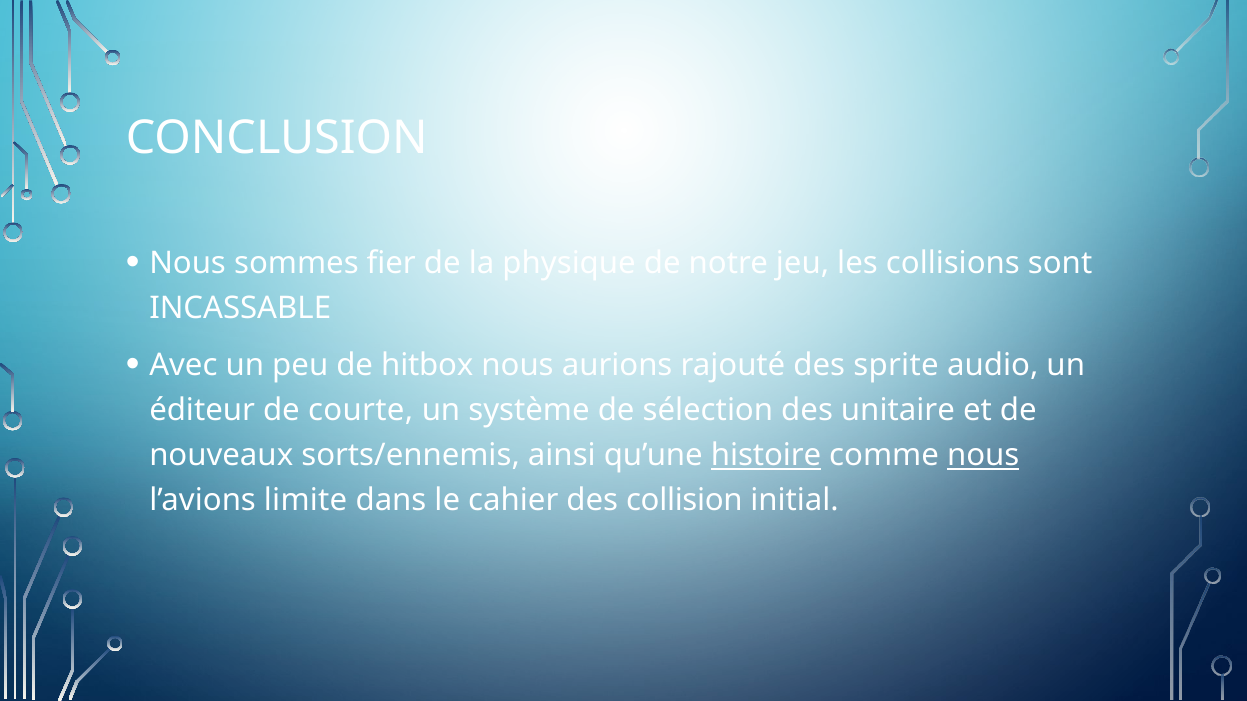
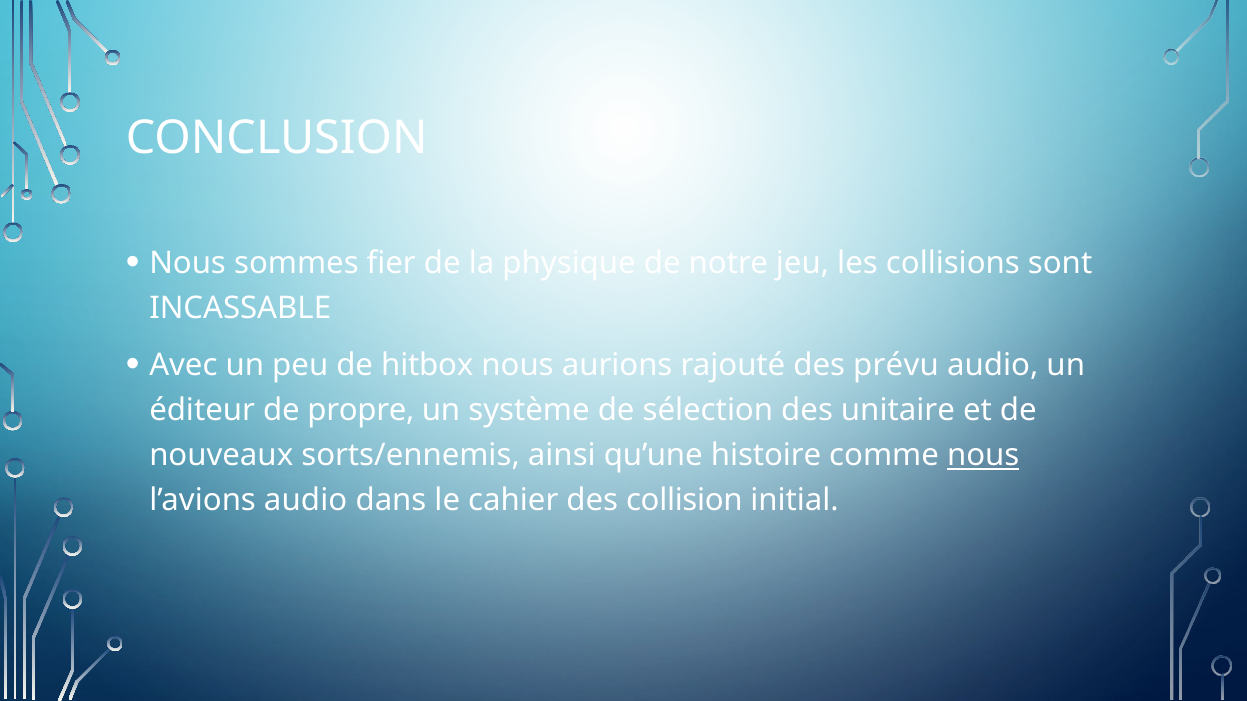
sprite: sprite -> prévu (896, 366)
courte: courte -> propre (361, 411)
histoire underline: present -> none (766, 456)
l’avions limite: limite -> audio (306, 500)
